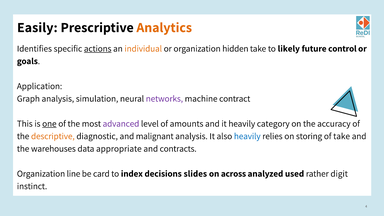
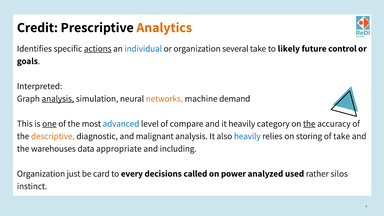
Easily: Easily -> Credit (37, 28)
individual colour: orange -> blue (143, 49)
hidden: hidden -> several (235, 49)
Application: Application -> Interpreted (40, 86)
analysis underline: none -> present (58, 99)
networks colour: purple -> orange (164, 99)
contract: contract -> demand (235, 99)
advanced colour: purple -> blue (121, 124)
amounts: amounts -> compare (187, 124)
the underline: none -> present (309, 124)
contracts: contracts -> including (178, 149)
line: line -> just (73, 174)
index: index -> every (132, 174)
slides: slides -> called (195, 174)
across: across -> power (233, 174)
digit: digit -> silos (339, 174)
